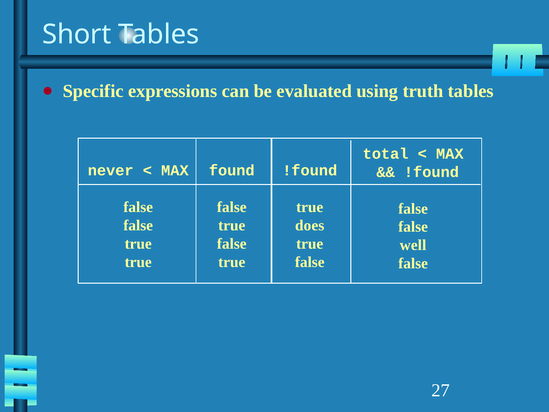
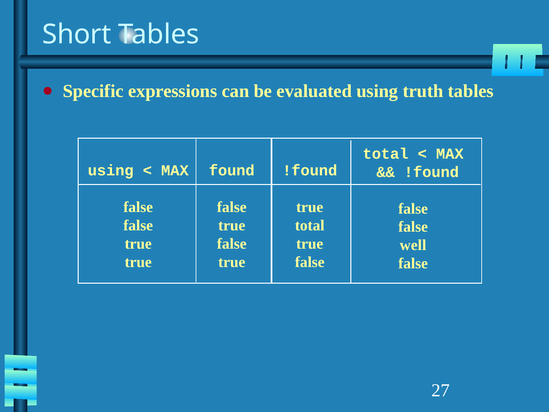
never: never -> using (111, 170)
does: does -> total (310, 225)
